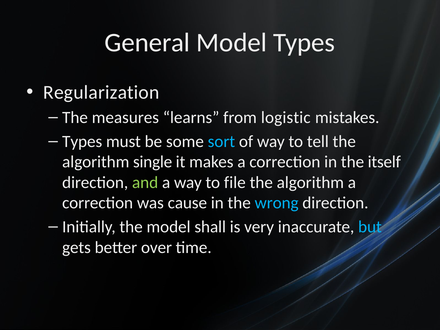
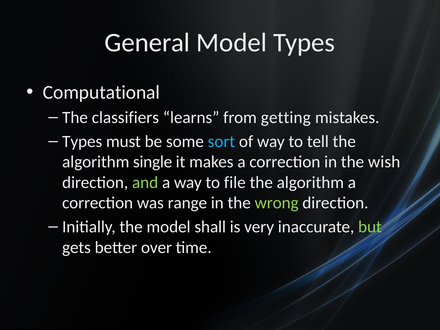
Regularization: Regularization -> Computational (101, 92)
measures: measures -> classifiers (125, 118)
logistic: logistic -> getting (286, 118)
itself: itself -> wish (384, 162)
cause: cause -> range (187, 203)
wrong colour: light blue -> light green (277, 203)
but colour: light blue -> light green (370, 227)
